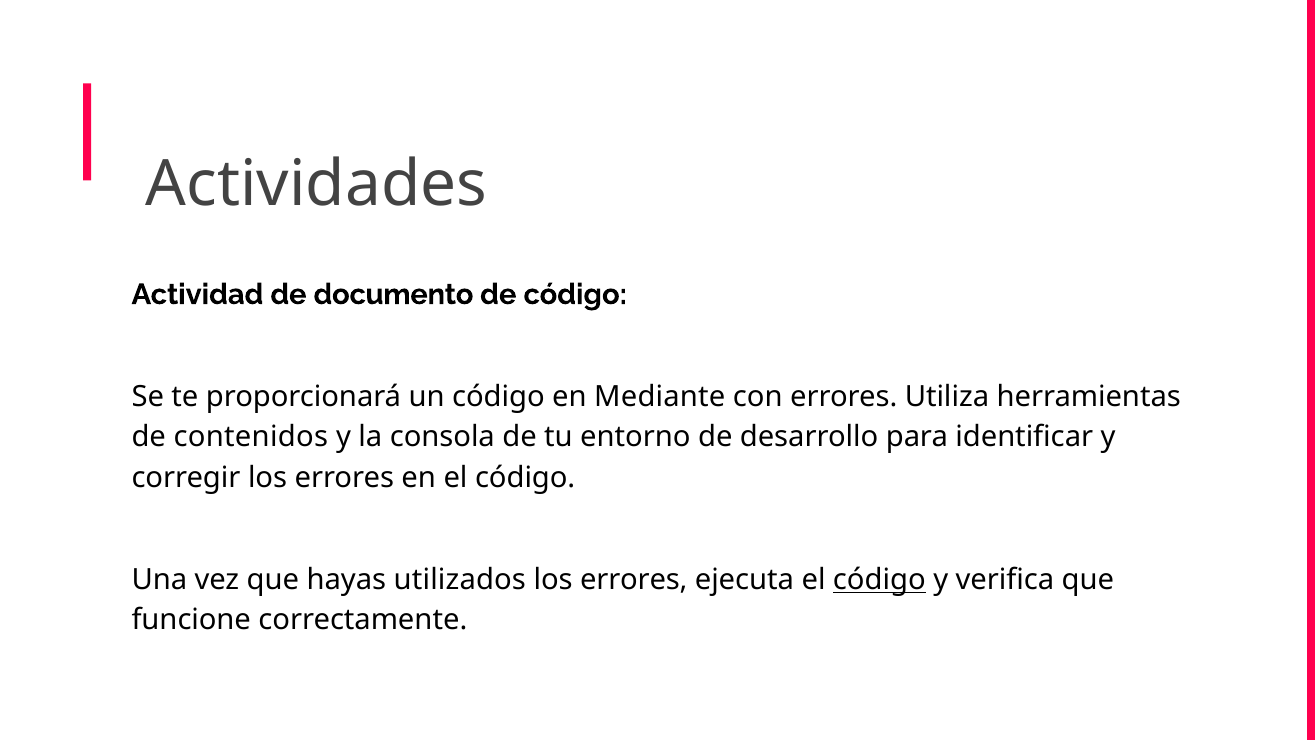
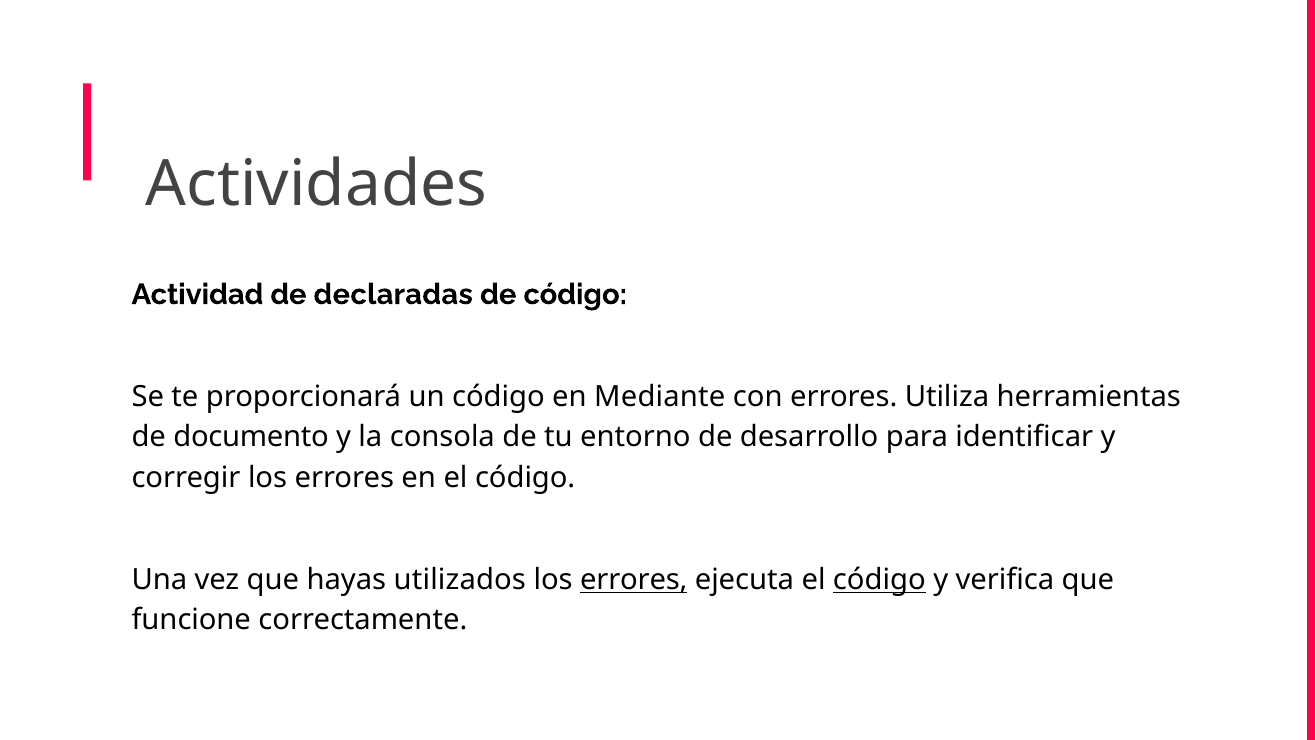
documento: documento -> declaradas (393, 294)
contenidos: contenidos -> documento (251, 437)
errores underline: none -> present (634, 580)
